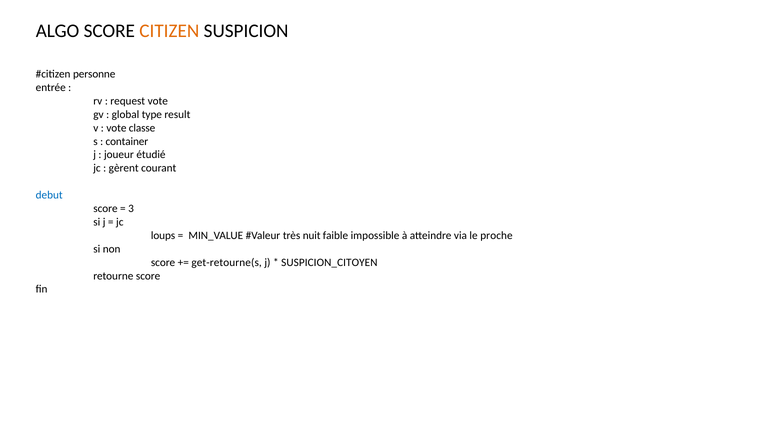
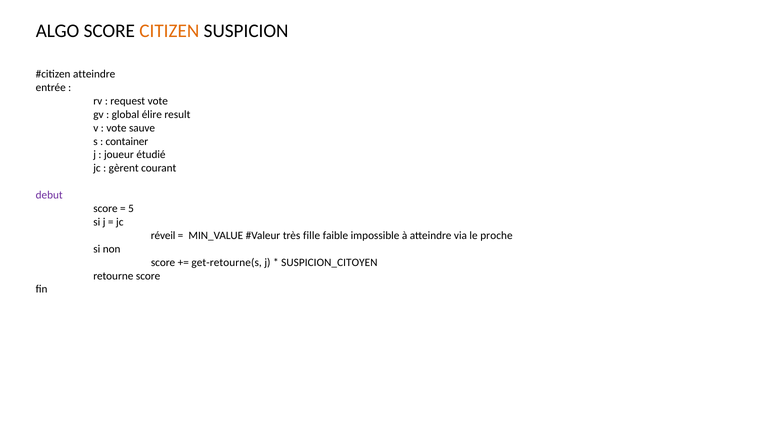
personne: personne -> atteindre (94, 74)
type: type -> élire (152, 114)
classe: classe -> sauve (142, 128)
debut colour: blue -> purple (49, 195)
3: 3 -> 5 (131, 209)
loups: loups -> réveil (163, 235)
nuit: nuit -> fille (312, 235)
